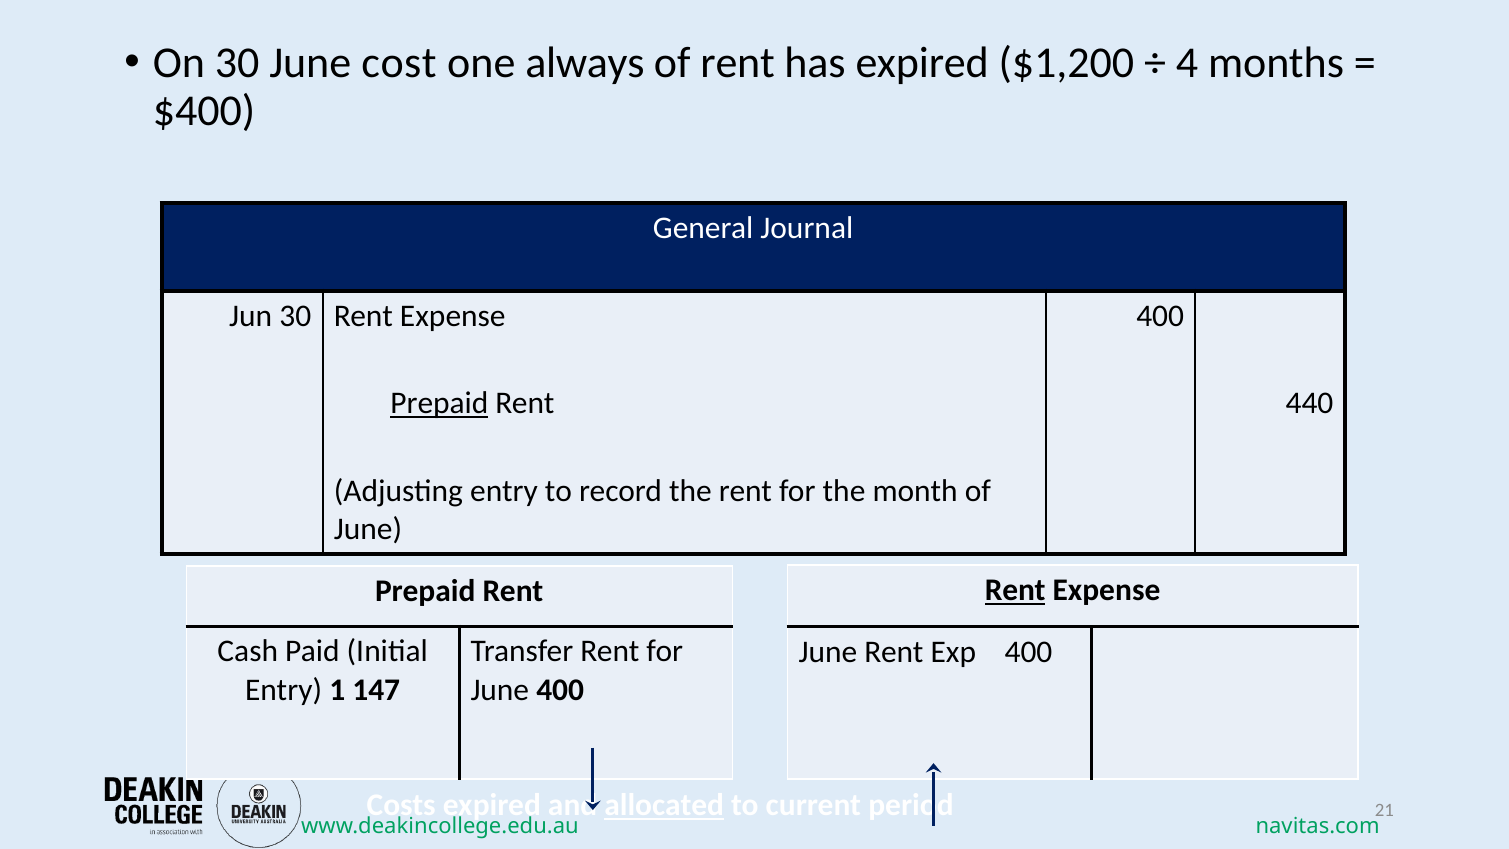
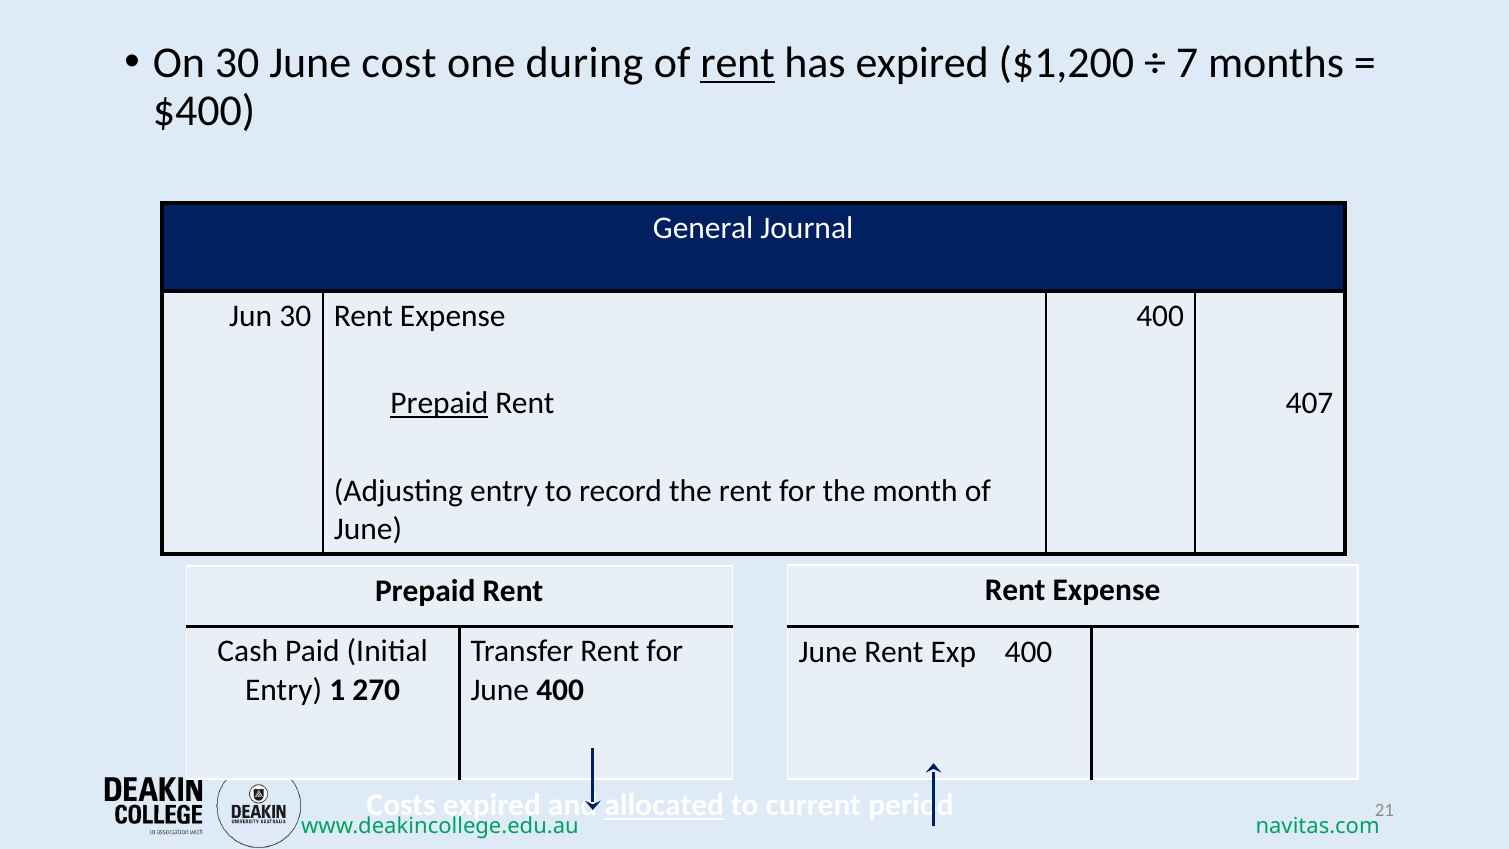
always: always -> during (584, 63)
rent underline: none -> present (738, 63)
4: 4 -> 7 (1187, 63)
440: 440 -> 407 (1309, 403)
Rent underline: present -> none (1015, 590)
147: 147 -> 270 (376, 690)
